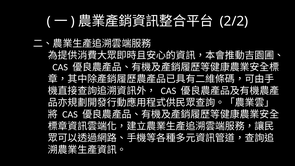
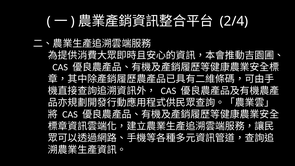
2/2: 2/2 -> 2/4 (234, 21)
